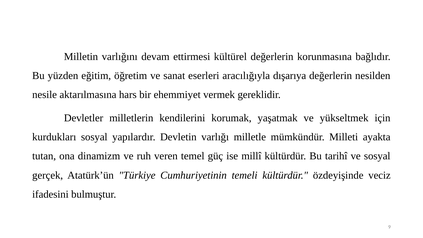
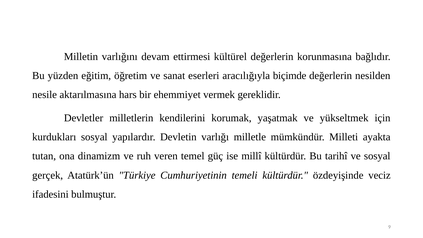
dışarıya: dışarıya -> biçimde (290, 76)
